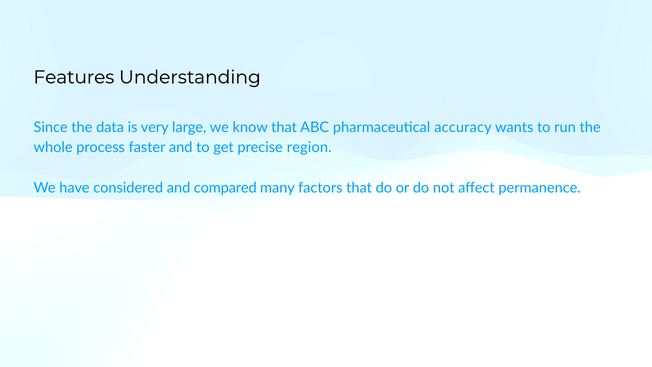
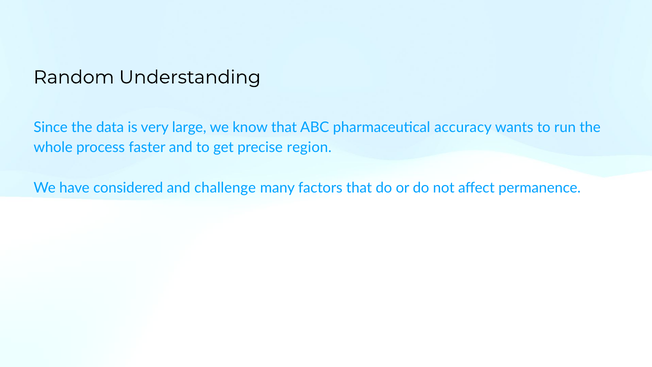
Features: Features -> Random (74, 77)
compared: compared -> challenge (225, 188)
